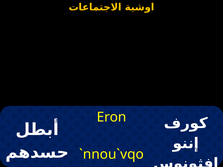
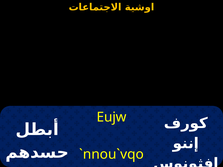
Eron: Eron -> Eujw (112, 117)
